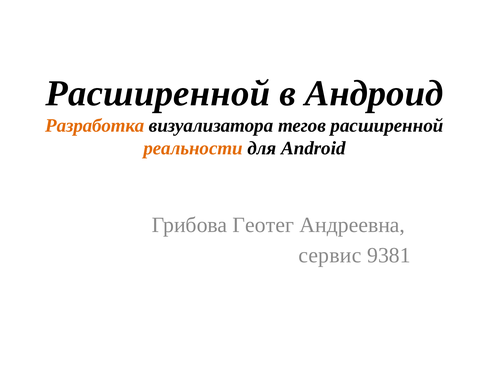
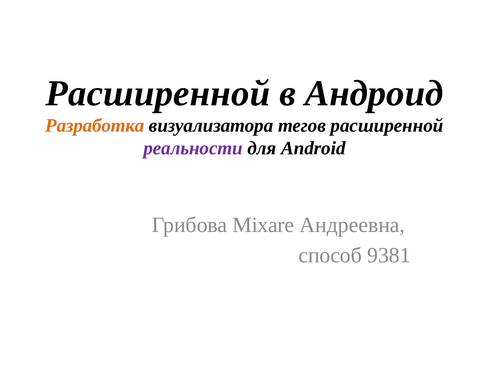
реальности colour: orange -> purple (193, 148)
Геотег: Геотег -> Mixare (263, 225)
сервис: сервис -> способ (330, 255)
